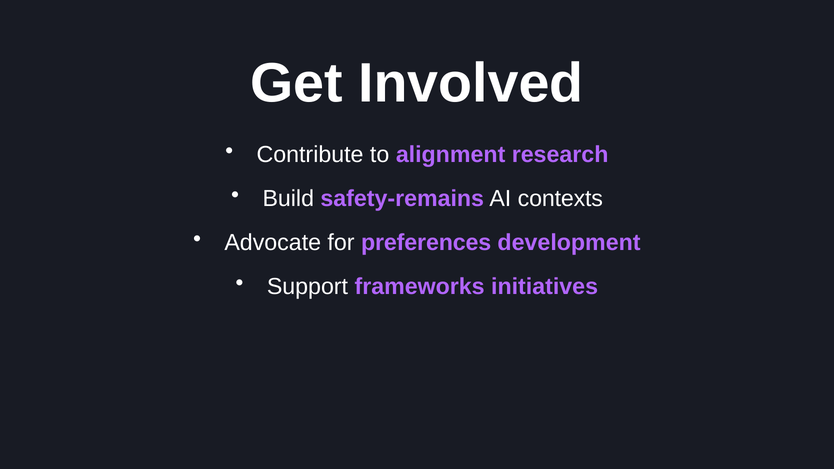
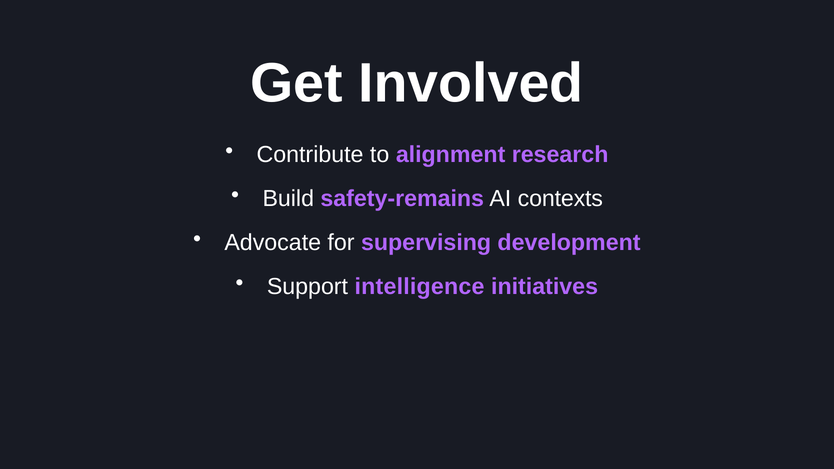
preferences: preferences -> supervising (426, 243)
frameworks: frameworks -> intelligence (419, 287)
